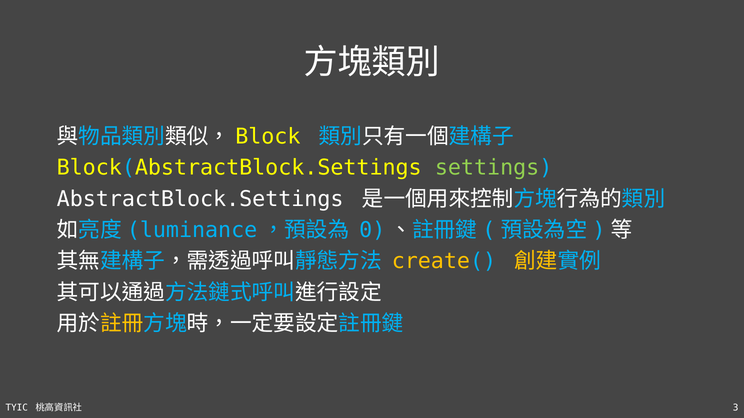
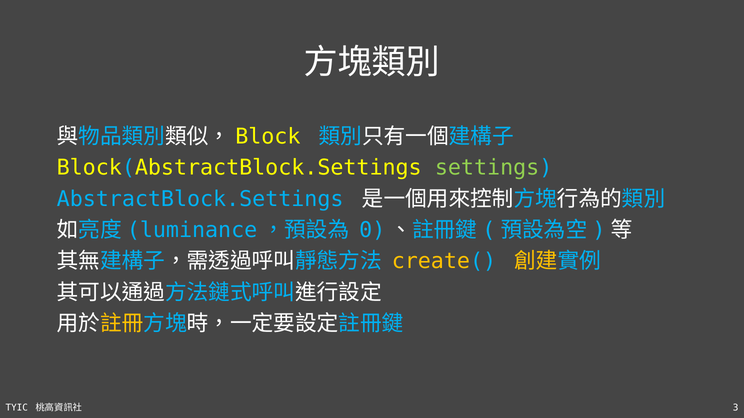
AbstractBlock.Settings colour: white -> light blue (200, 199)
